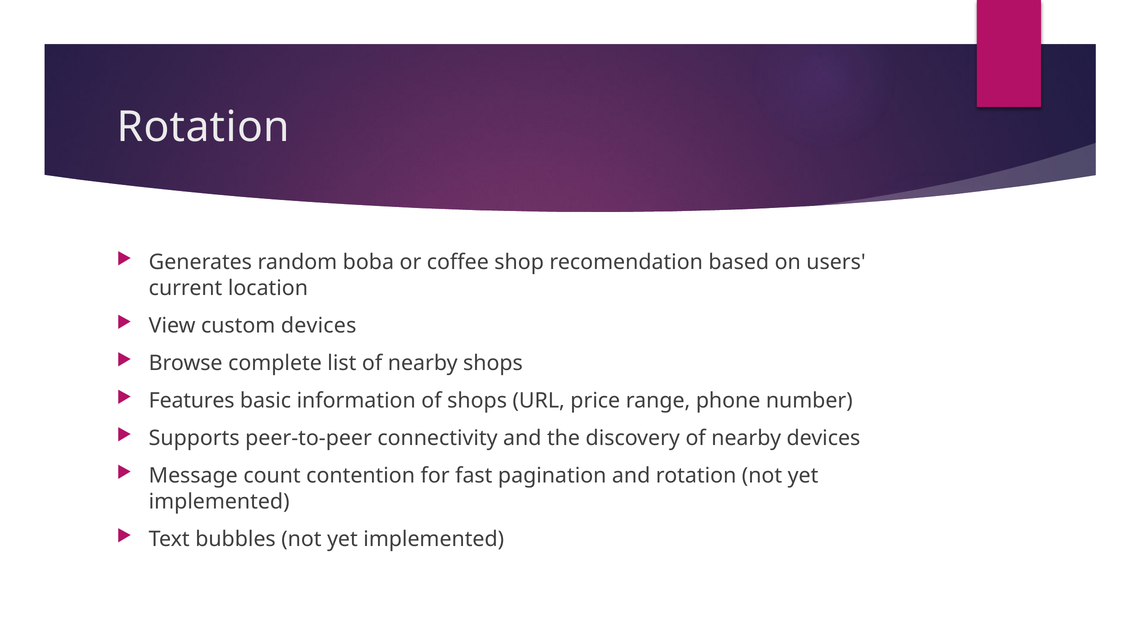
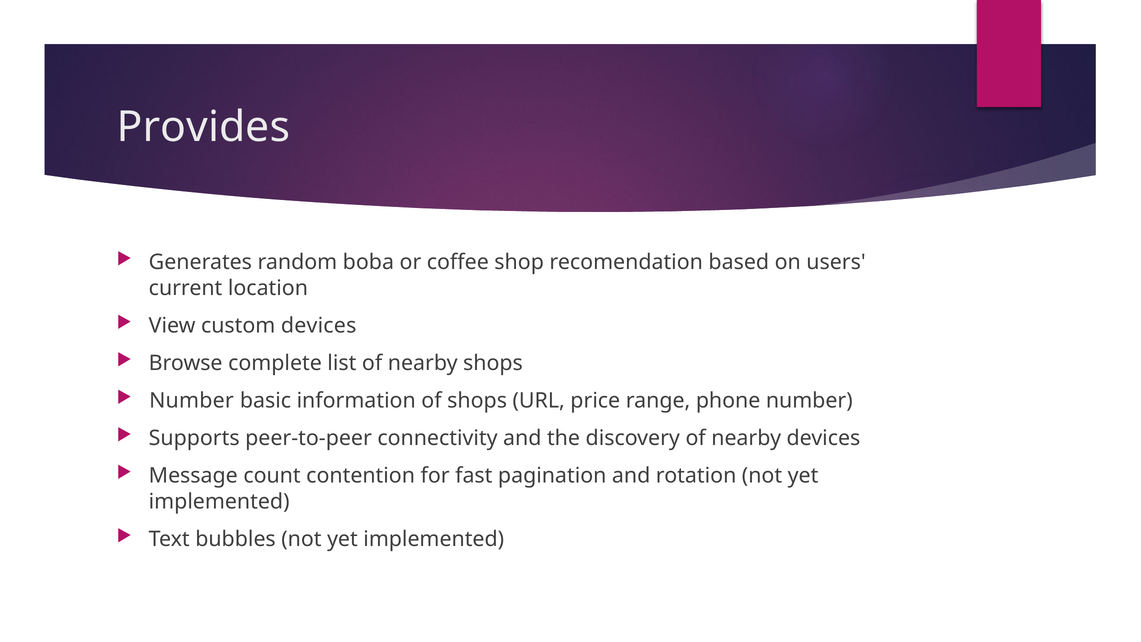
Rotation: Rotation -> Provides (203, 127)
Features: Features -> Number (191, 401)
